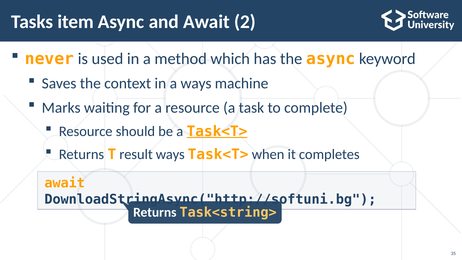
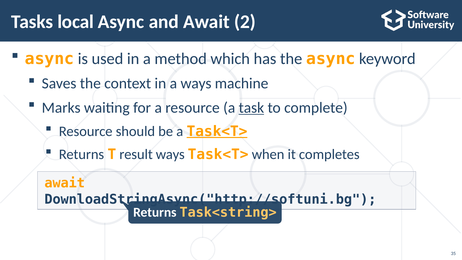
item: item -> local (76, 22)
never: never -> async (50, 59)
task underline: none -> present (251, 108)
